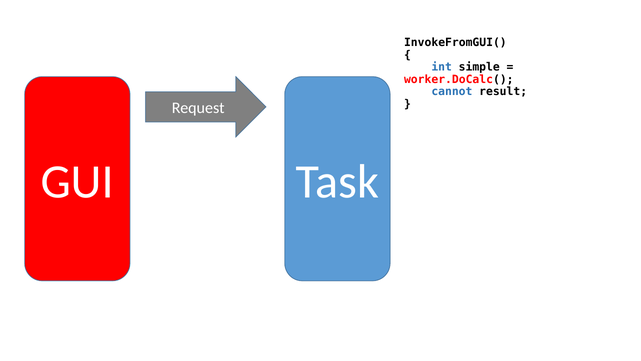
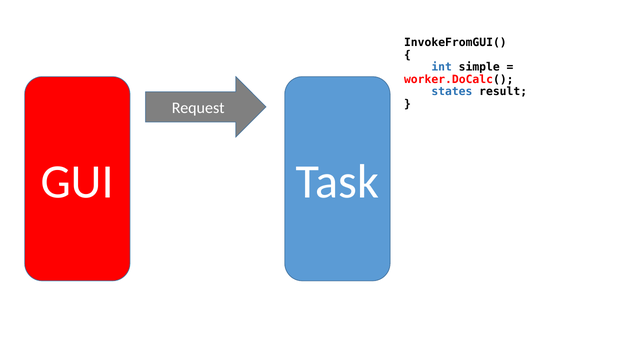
cannot: cannot -> states (452, 92)
